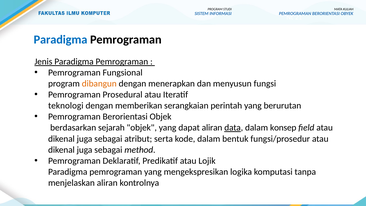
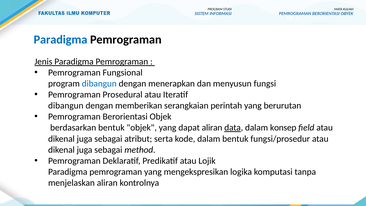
dibangun colour: orange -> blue (99, 84)
teknologi: teknologi -> dibangun (66, 106)
berdasarkan sejarah: sejarah -> bentuk (111, 128)
